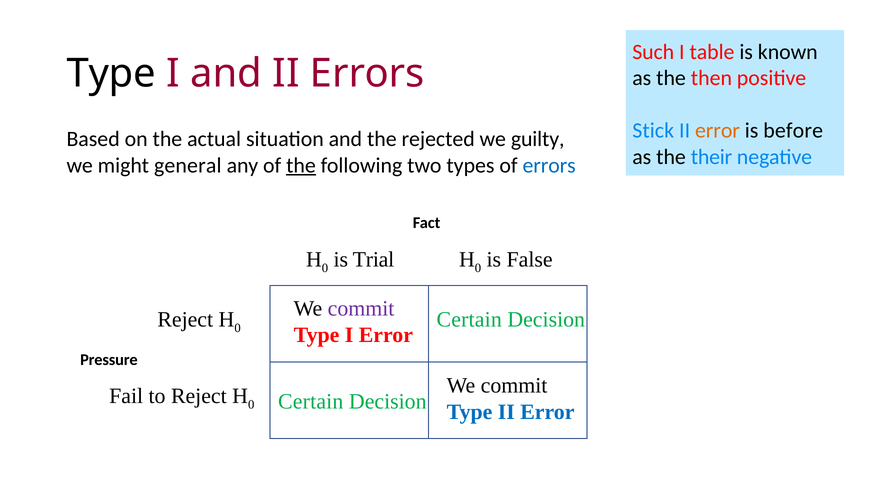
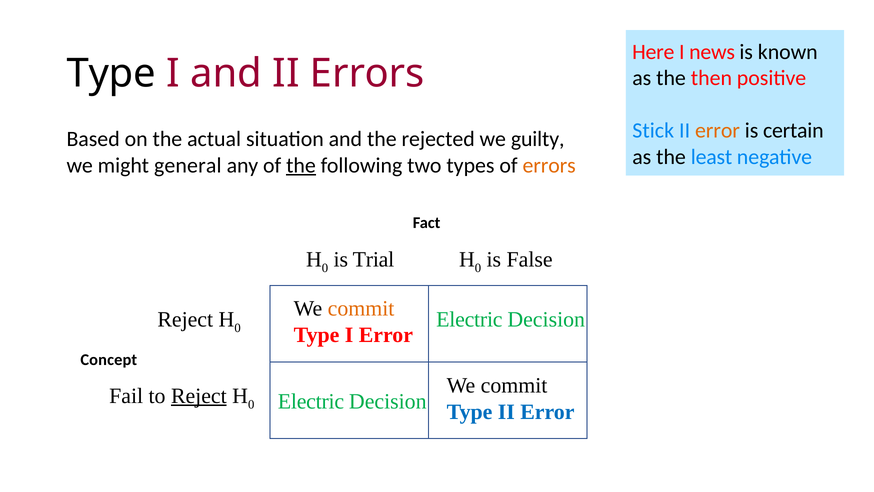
Such: Such -> Here (653, 52)
table: table -> news (712, 52)
before: before -> certain (793, 130)
their: their -> least (712, 157)
errors colour: blue -> orange (549, 165)
commit colour: purple -> orange (361, 308)
Certain: Certain -> Electric (469, 319)
Pressure: Pressure -> Concept (109, 359)
Reject underline: none -> present (199, 396)
Certain: Certain -> Electric (311, 401)
